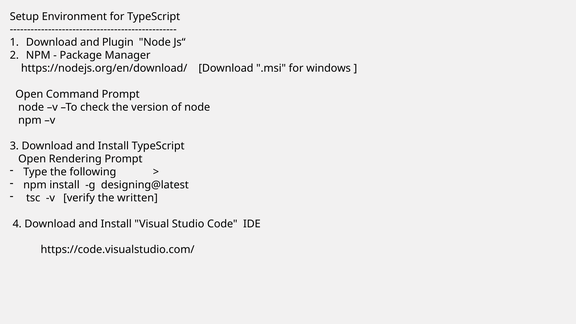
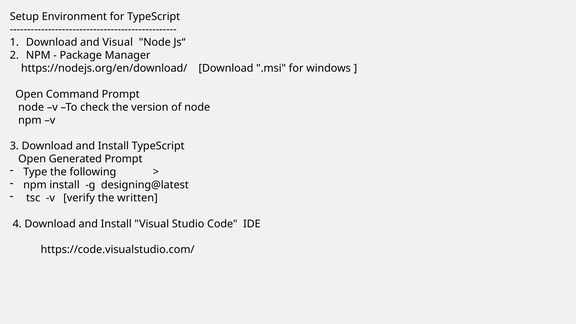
and Plugin: Plugin -> Visual (118, 42)
Rendering: Rendering -> Generated (75, 159)
